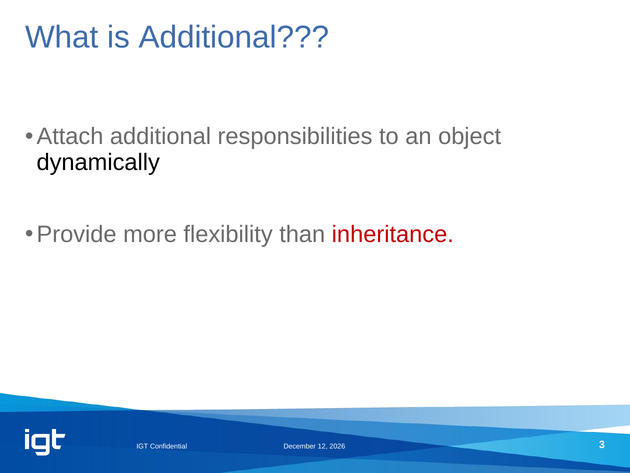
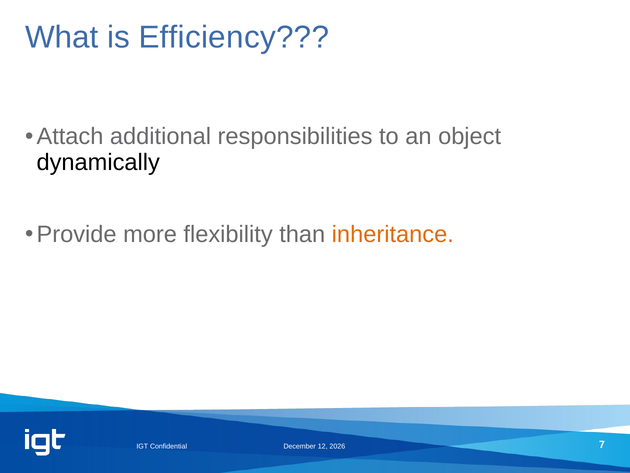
is Additional: Additional -> Efficiency (234, 37)
inheritance colour: red -> orange (393, 234)
3: 3 -> 7 (602, 445)
